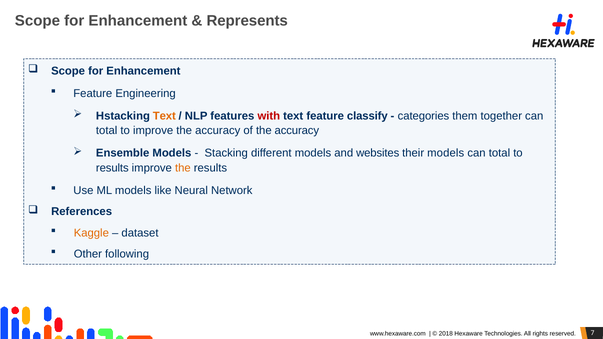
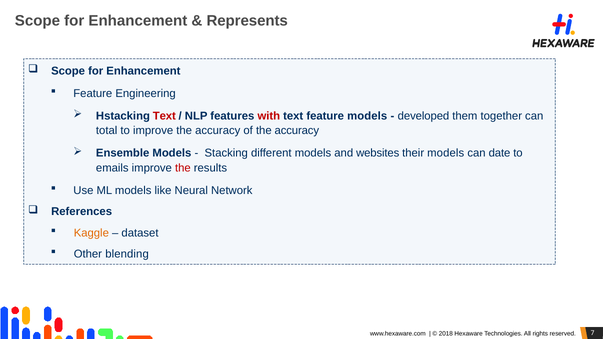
Text colour: orange -> red (164, 116)
feature classify: classify -> models (367, 116)
categories: categories -> developed (423, 116)
total: total -> date (500, 153)
results: results -> emails (112, 168)
the colour: orange -> red (183, 168)
following: following -> blending (127, 254)
